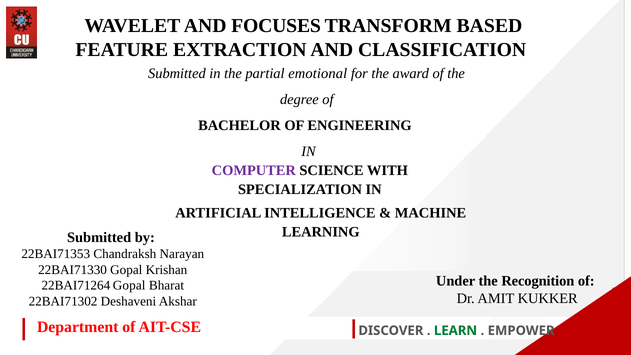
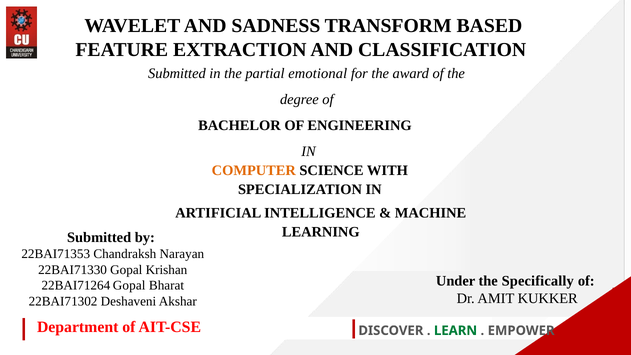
FOCUSES: FOCUSES -> SADNESS (276, 26)
COMPUTER colour: purple -> orange (254, 170)
Recognition: Recognition -> Specifically (538, 281)
